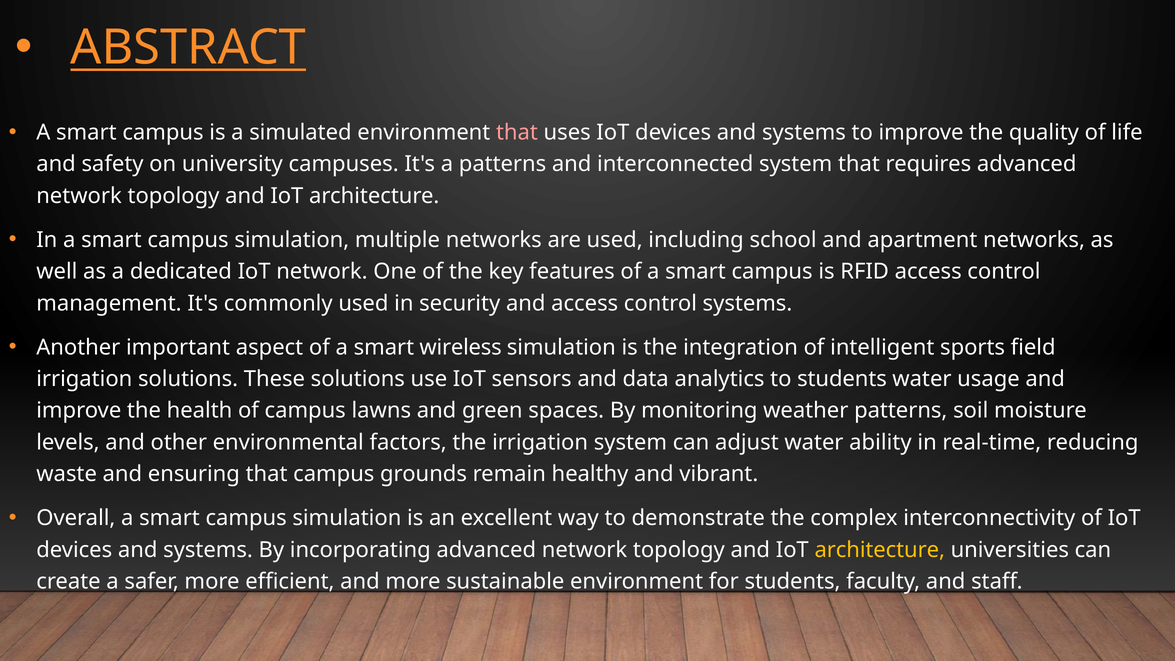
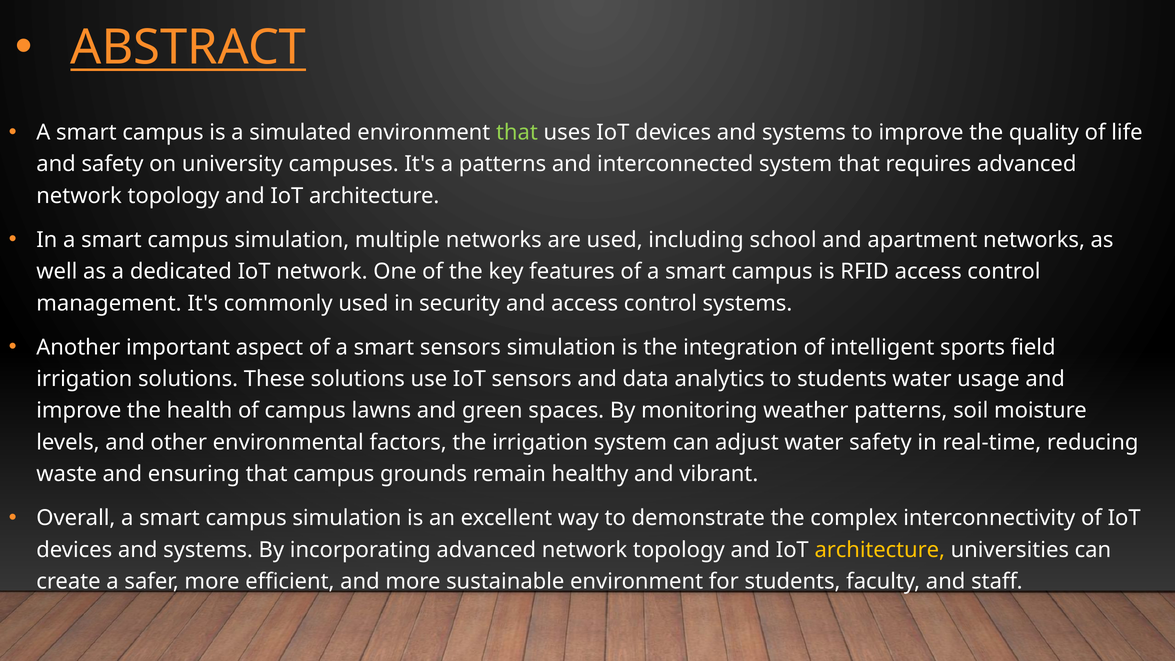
that colour: pink -> light green (517, 132)
smart wireless: wireless -> sensors (460, 347)
water ability: ability -> safety (880, 442)
